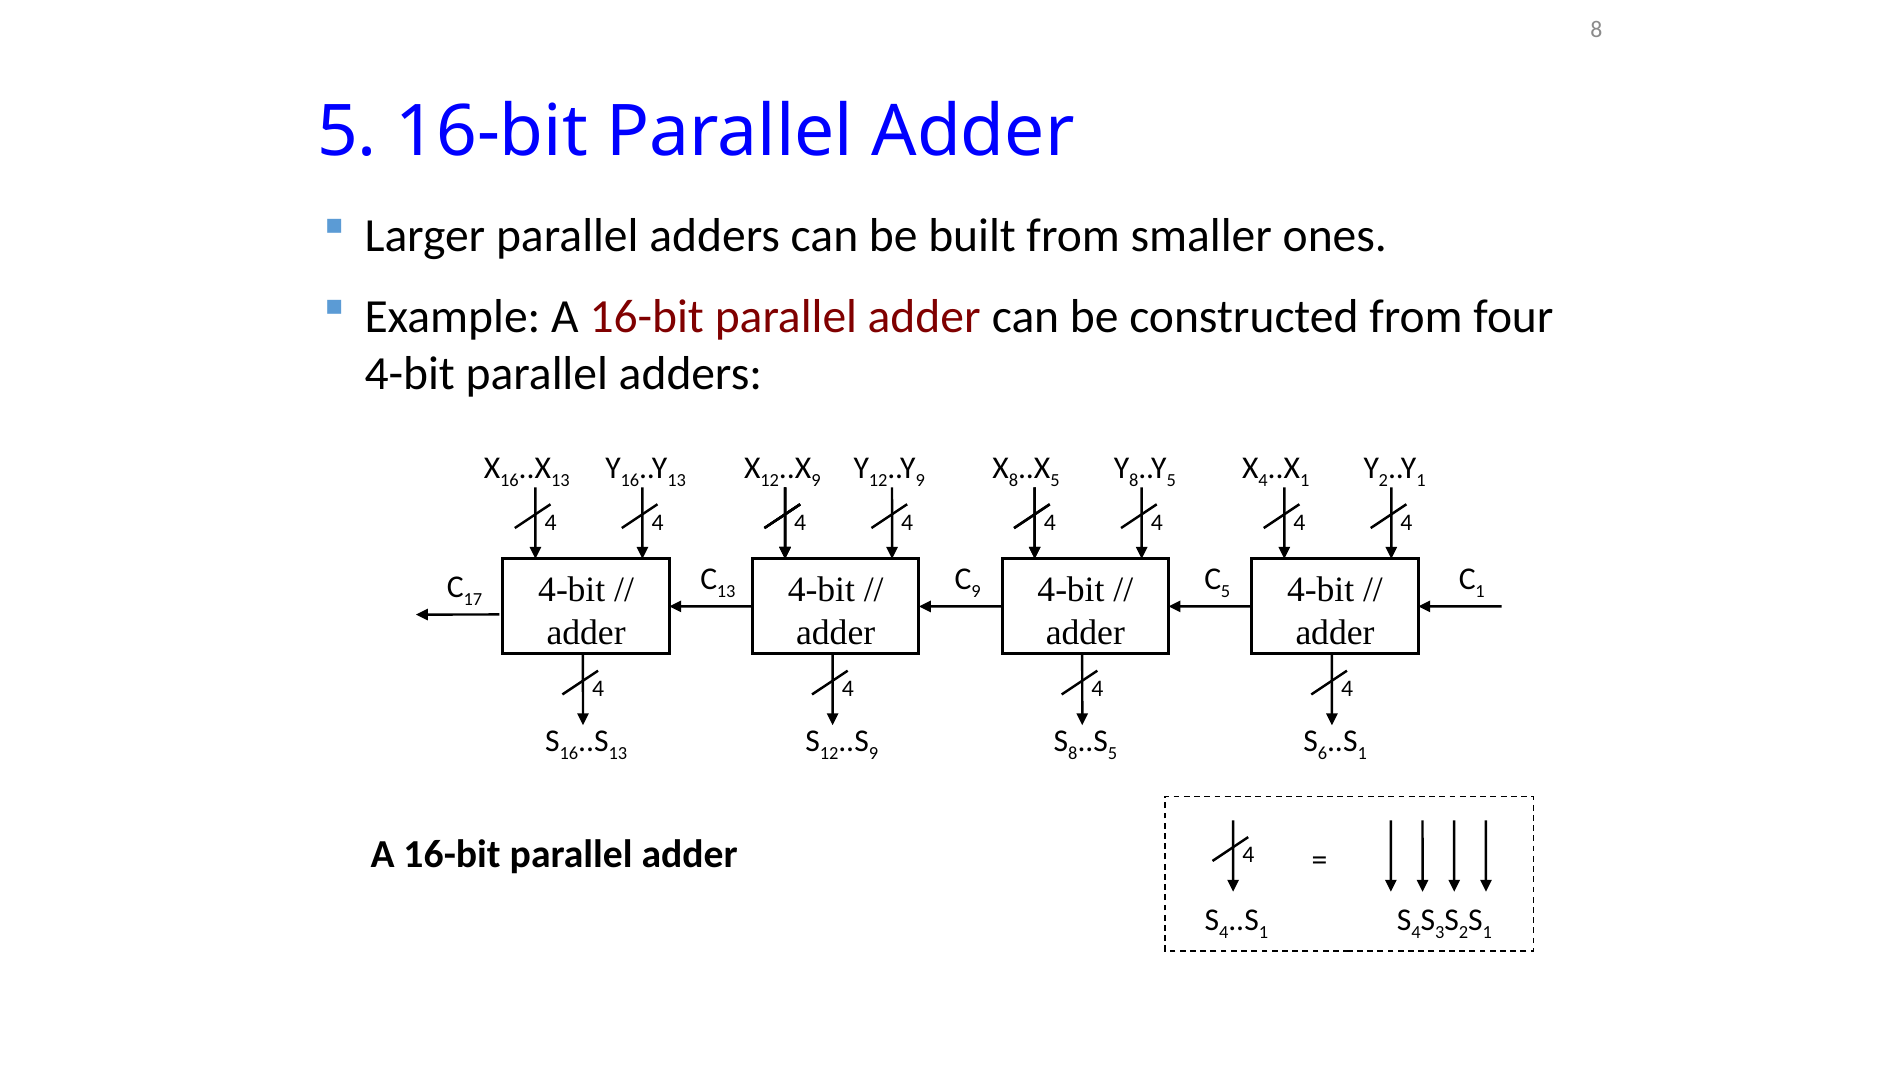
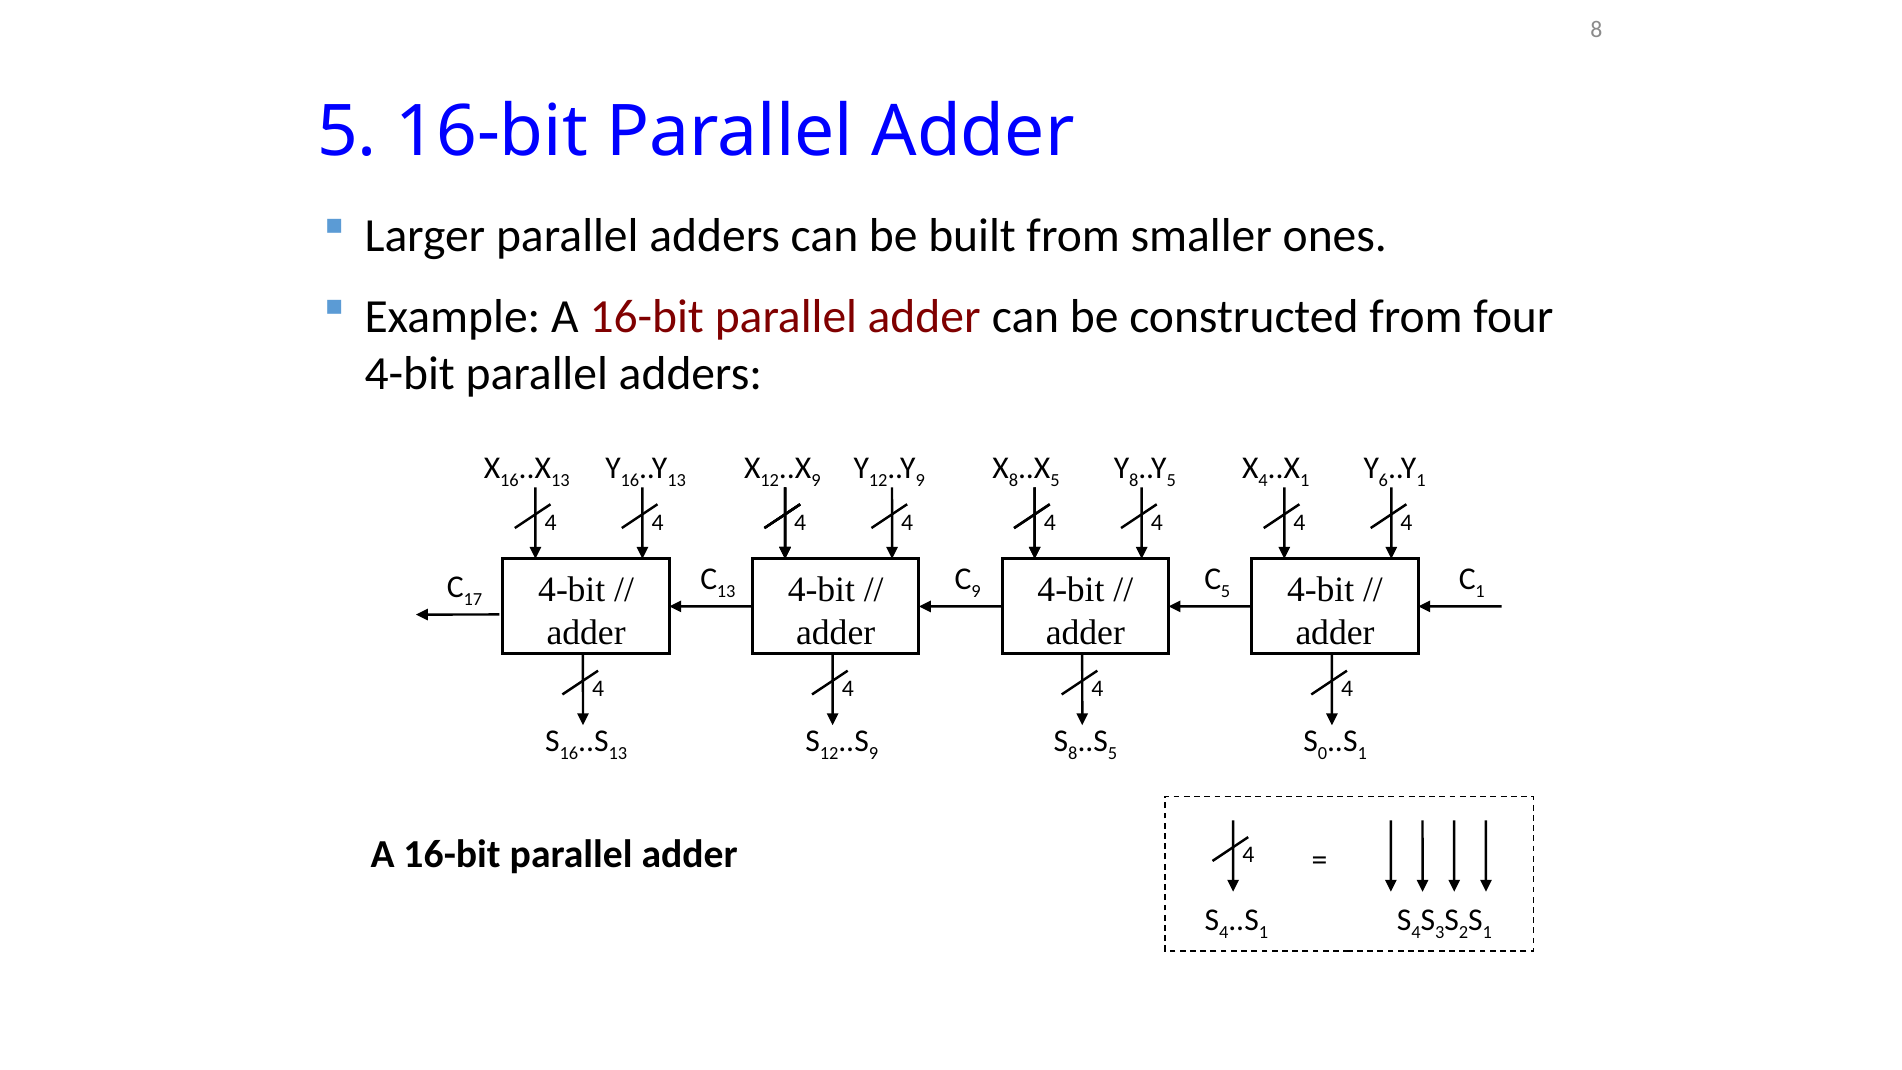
2: 2 -> 6 (1383, 480)
6: 6 -> 0 (1323, 754)
